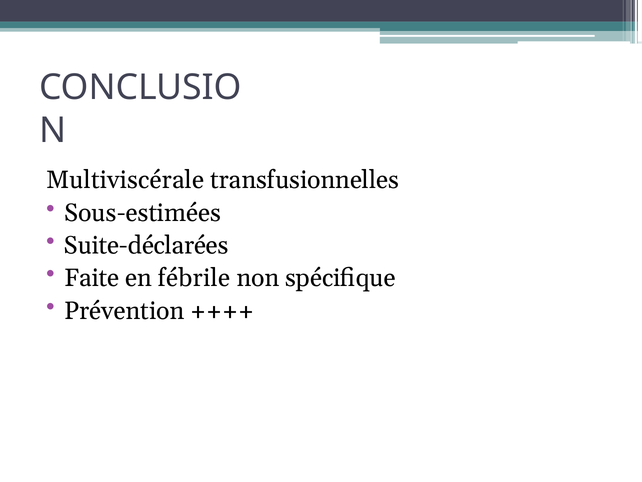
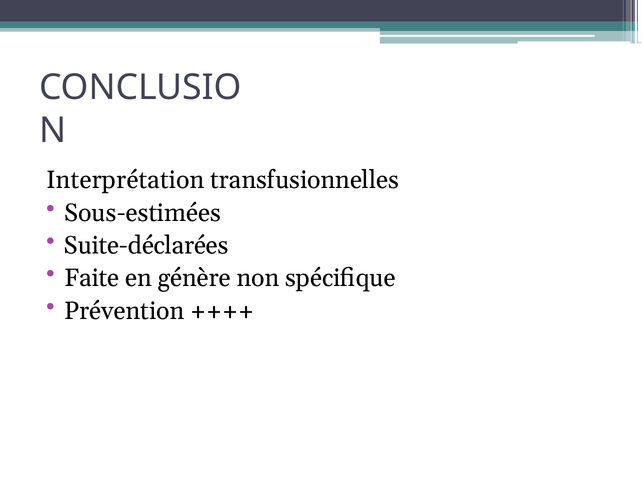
Multiviscérale: Multiviscérale -> Interprétation (125, 180)
fébrile: fébrile -> génère (194, 278)
